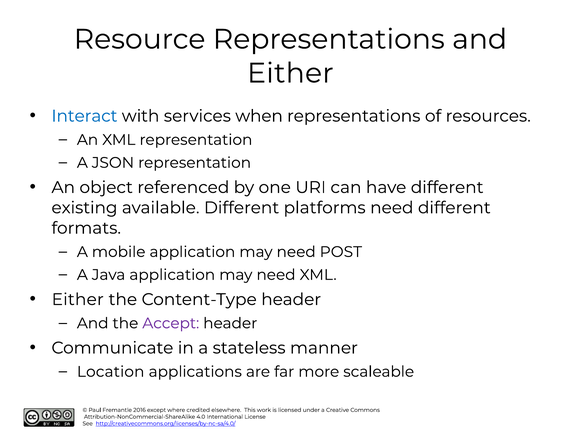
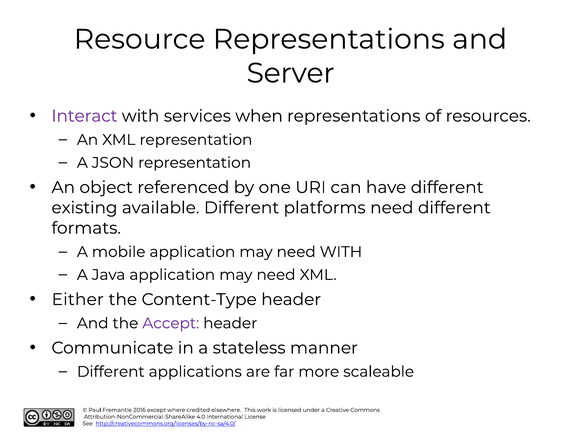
Either: Either -> Server (291, 73)
Interact colour: blue -> purple (84, 116)
need POST: POST -> WITH (341, 252)
Location: Location -> Different (111, 371)
